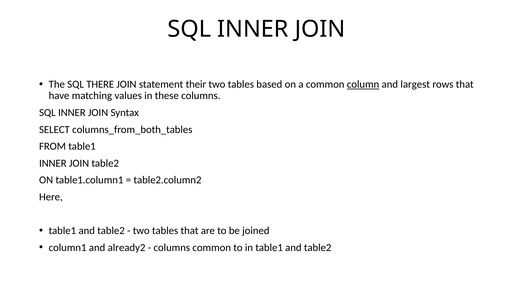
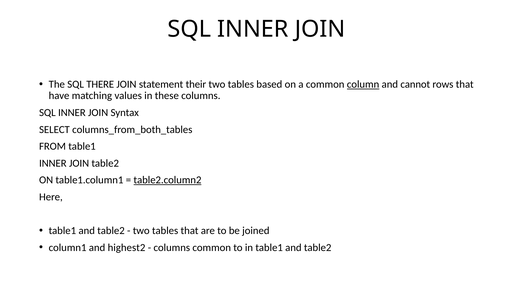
largest: largest -> cannot (415, 84)
table2.column2 underline: none -> present (167, 180)
already2: already2 -> highest2 (127, 248)
